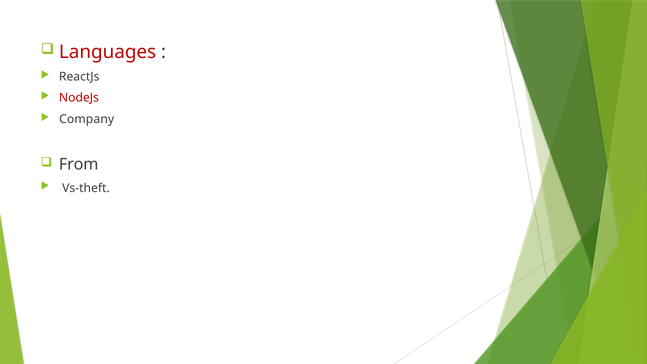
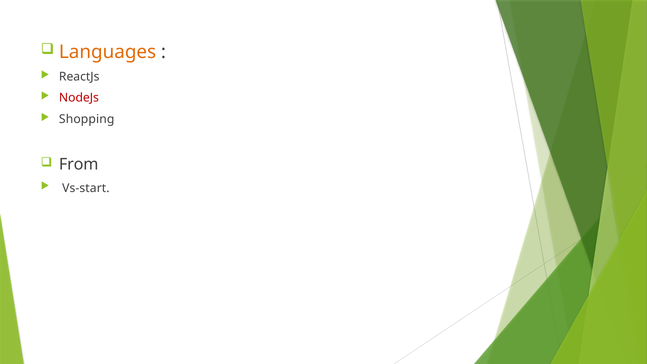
Languages colour: red -> orange (108, 52)
Company: Company -> Shopping (87, 119)
Vs-theft: Vs-theft -> Vs-start (86, 188)
